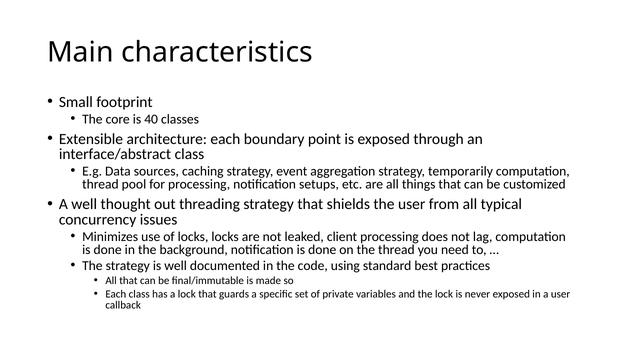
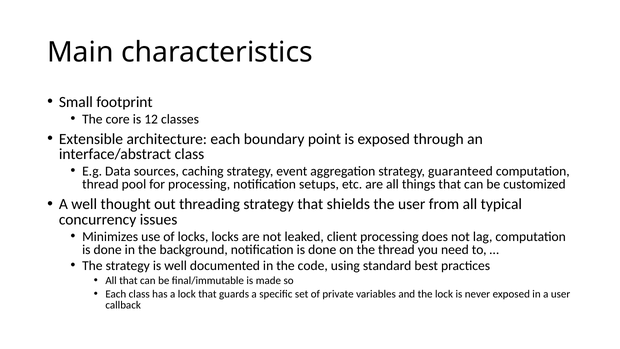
40: 40 -> 12 (151, 119)
temporarily: temporarily -> guaranteed (460, 171)
